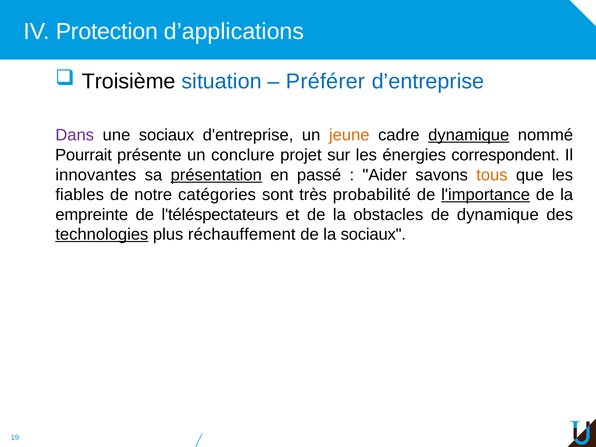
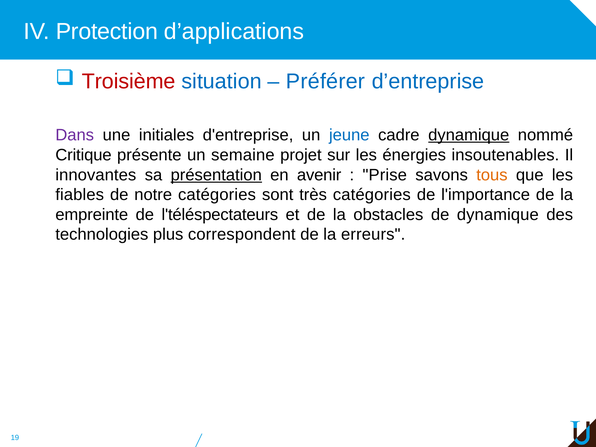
Troisième colour: black -> red (129, 82)
une sociaux: sociaux -> initiales (167, 135)
jeune colour: orange -> blue (349, 135)
Pourrait: Pourrait -> Critique (83, 155)
conclure: conclure -> semaine (243, 155)
correspondent: correspondent -> insoutenables (505, 155)
passé: passé -> avenir (319, 175)
Aider: Aider -> Prise (385, 175)
très probabilité: probabilité -> catégories (372, 195)
l'importance underline: present -> none (486, 195)
technologies underline: present -> none (102, 235)
réchauffement: réchauffement -> correspondent (242, 235)
la sociaux: sociaux -> erreurs (373, 235)
